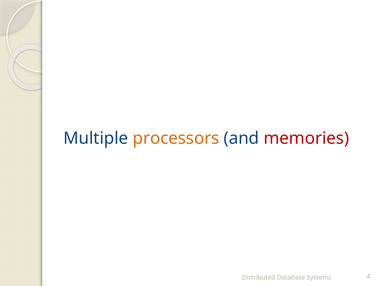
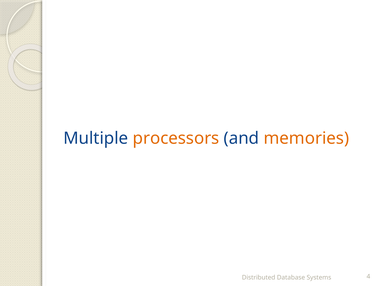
memories colour: red -> orange (306, 138)
